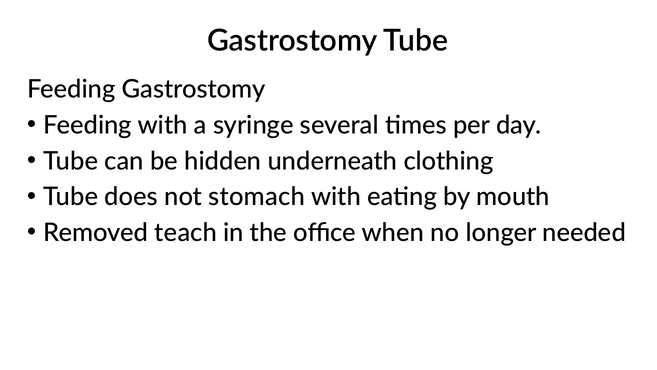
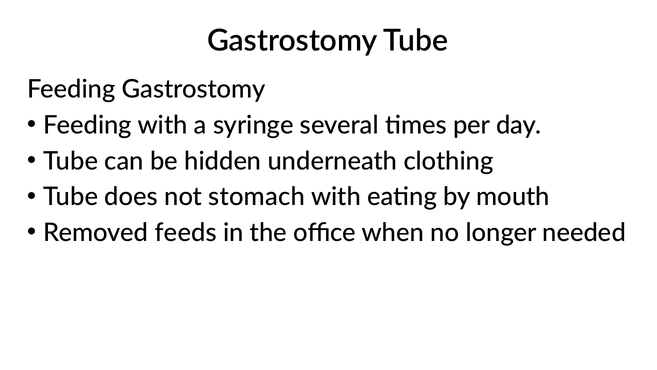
teach: teach -> feeds (186, 233)
